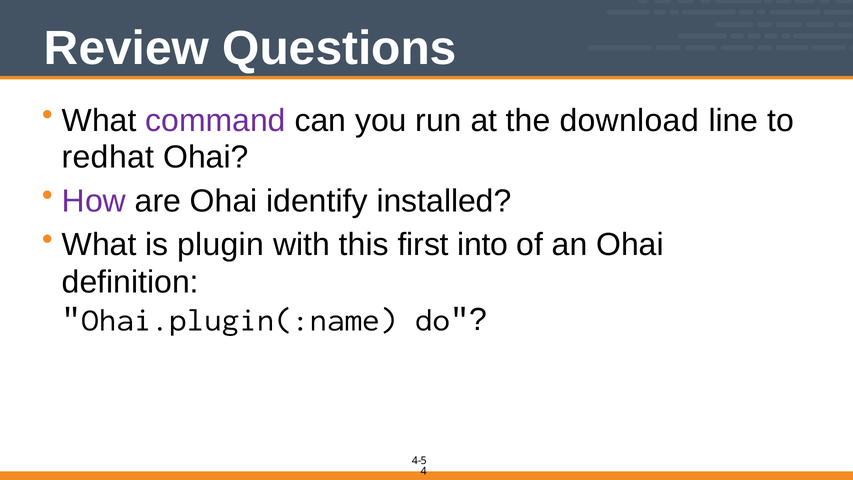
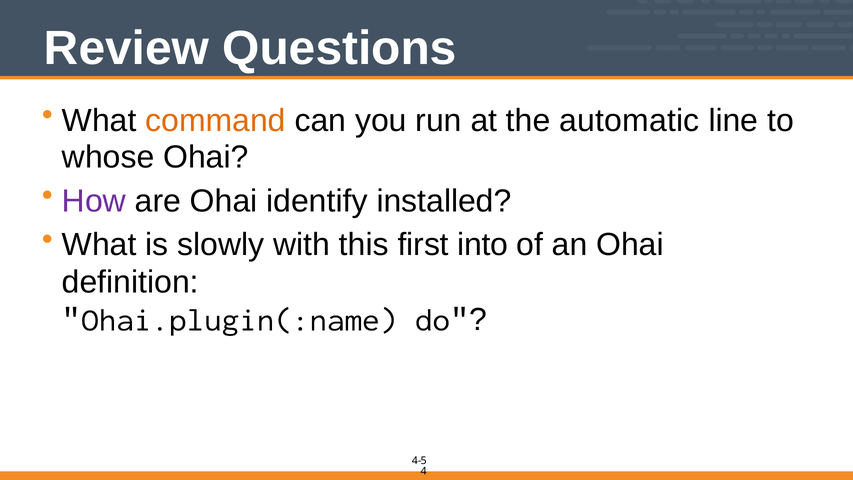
command colour: purple -> orange (216, 121)
download: download -> automatic (629, 121)
redhat: redhat -> whose (108, 157)
plugin: plugin -> slowly (221, 245)
